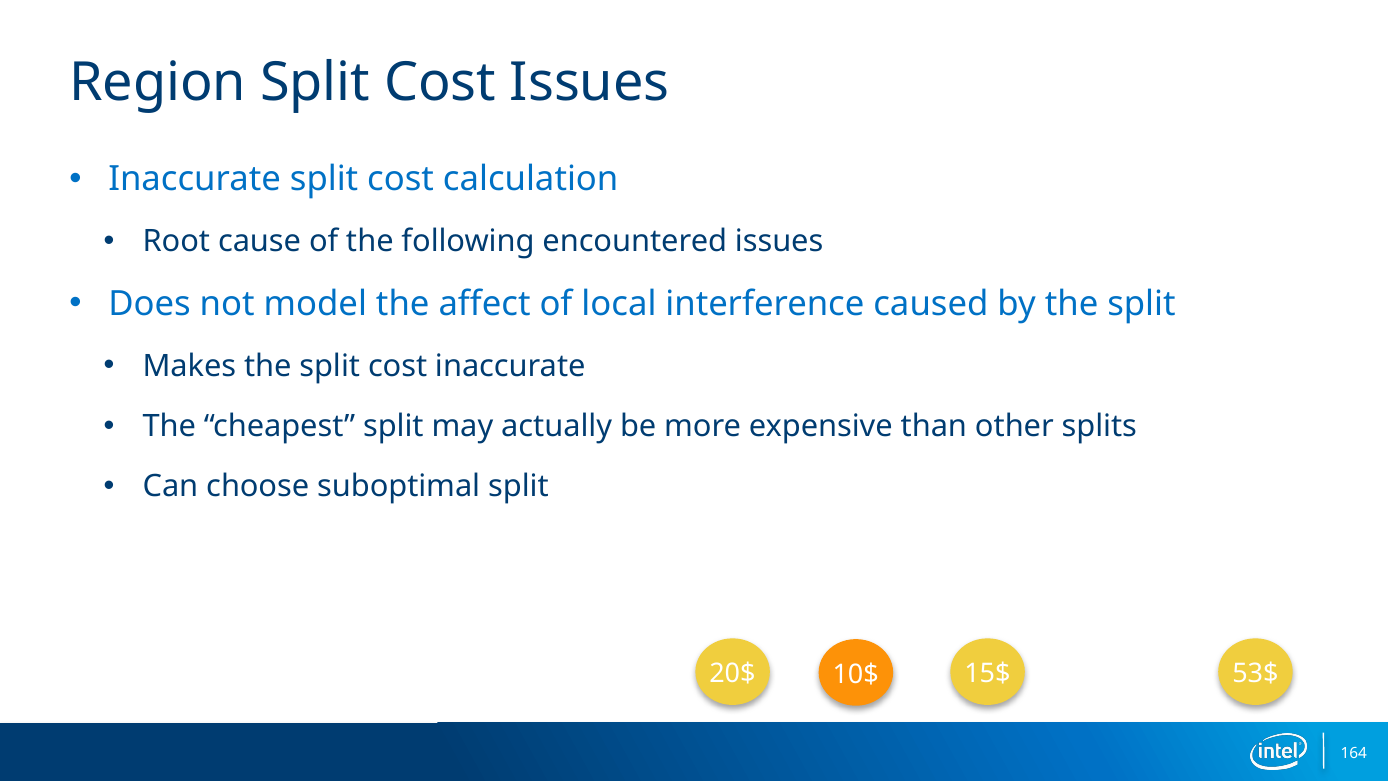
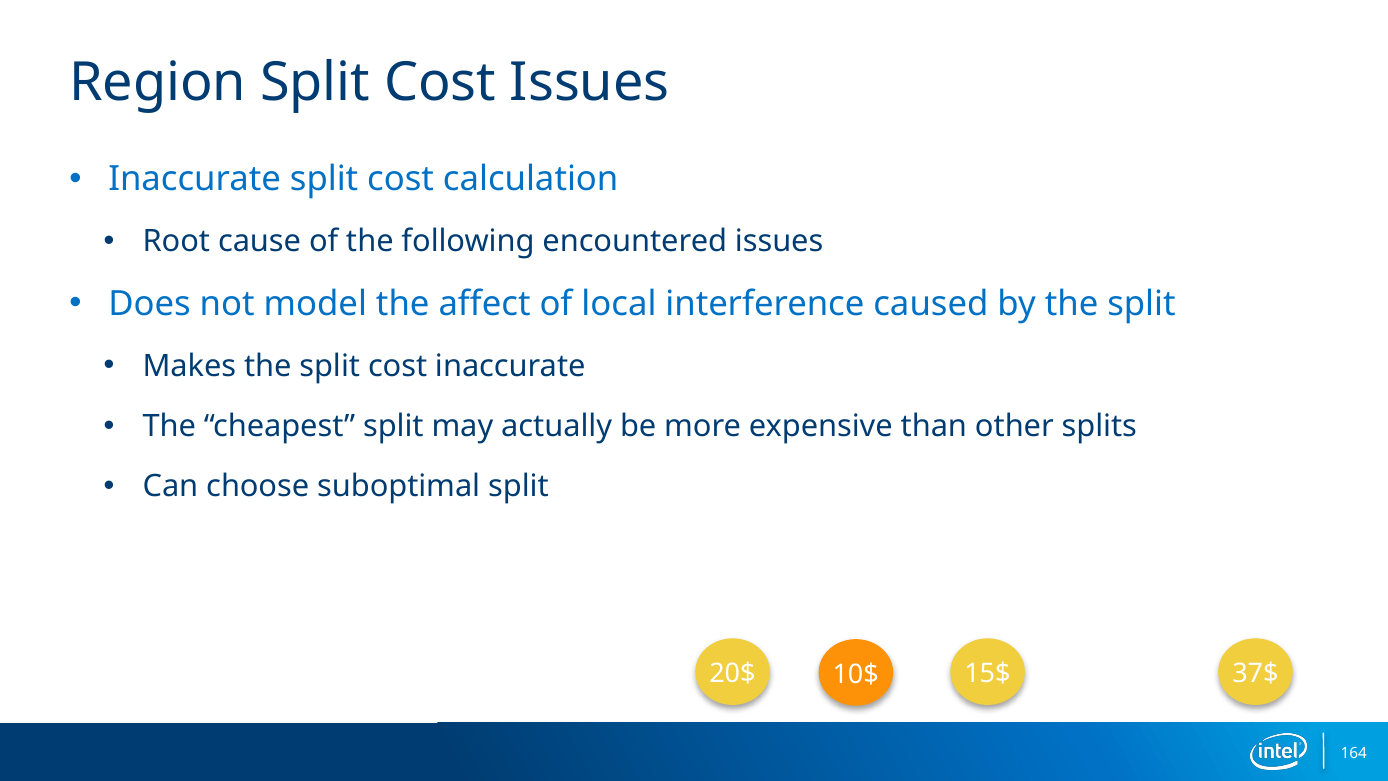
53$: 53$ -> 37$ (1255, 673)
